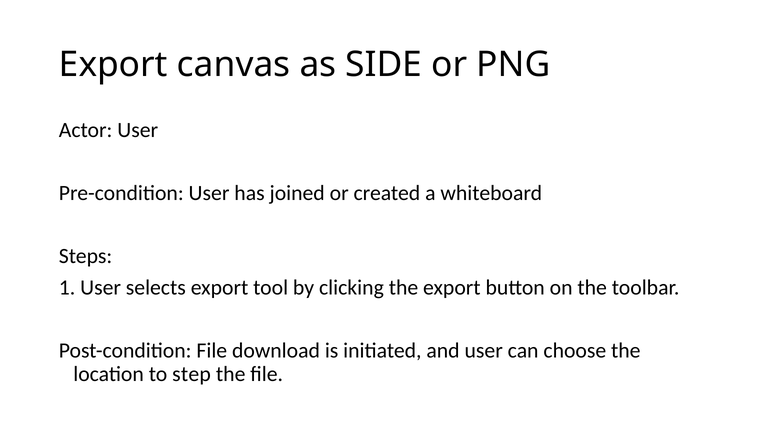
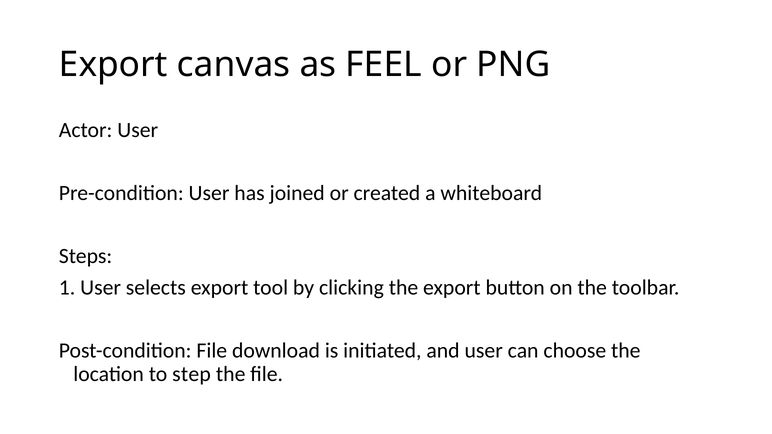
SIDE: SIDE -> FEEL (384, 65)
